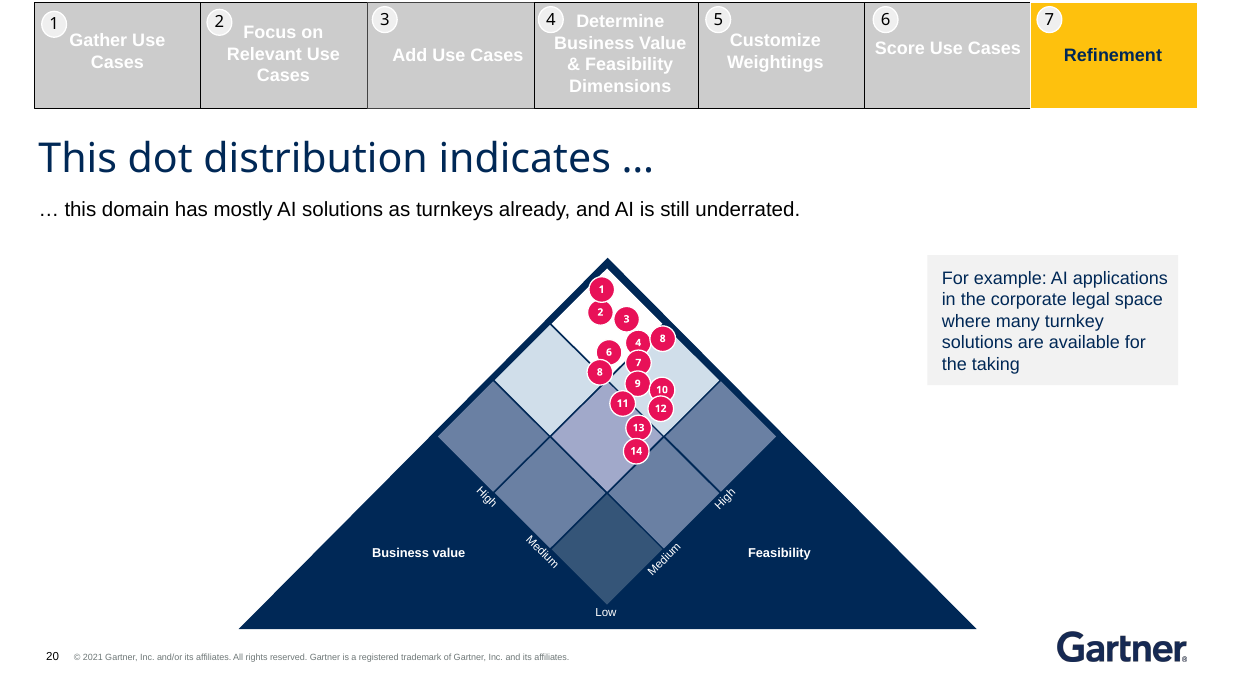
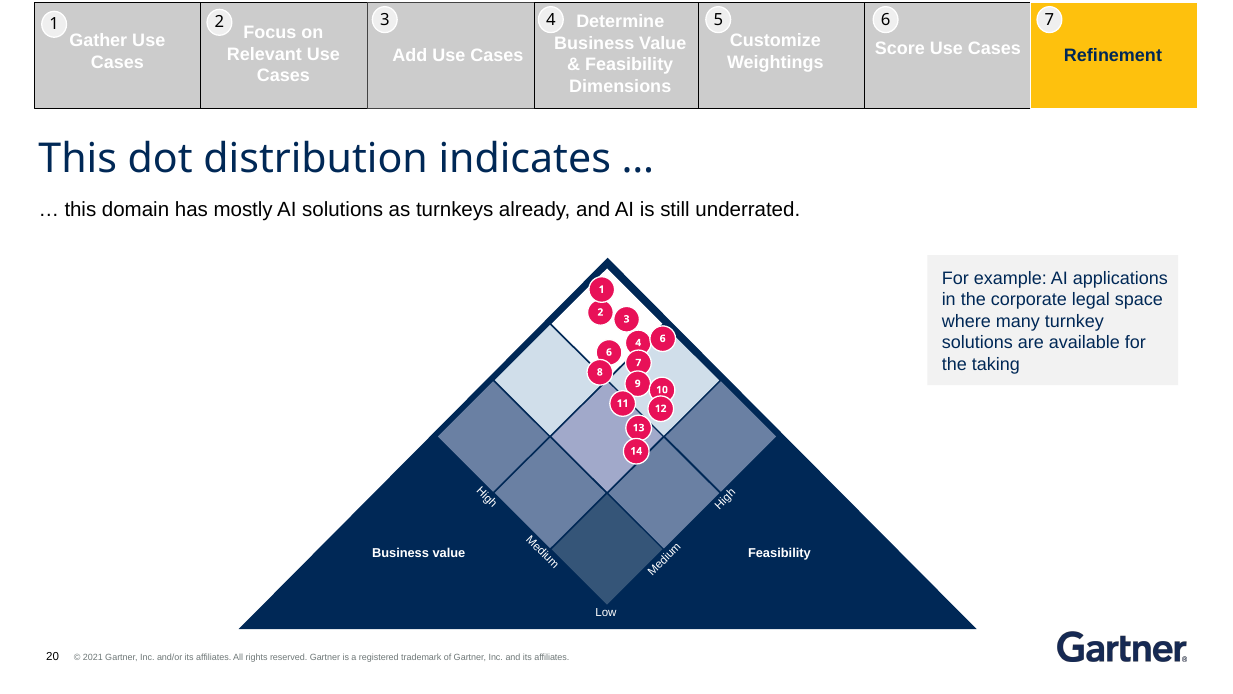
8: 8 -> 6 (663, 338)
